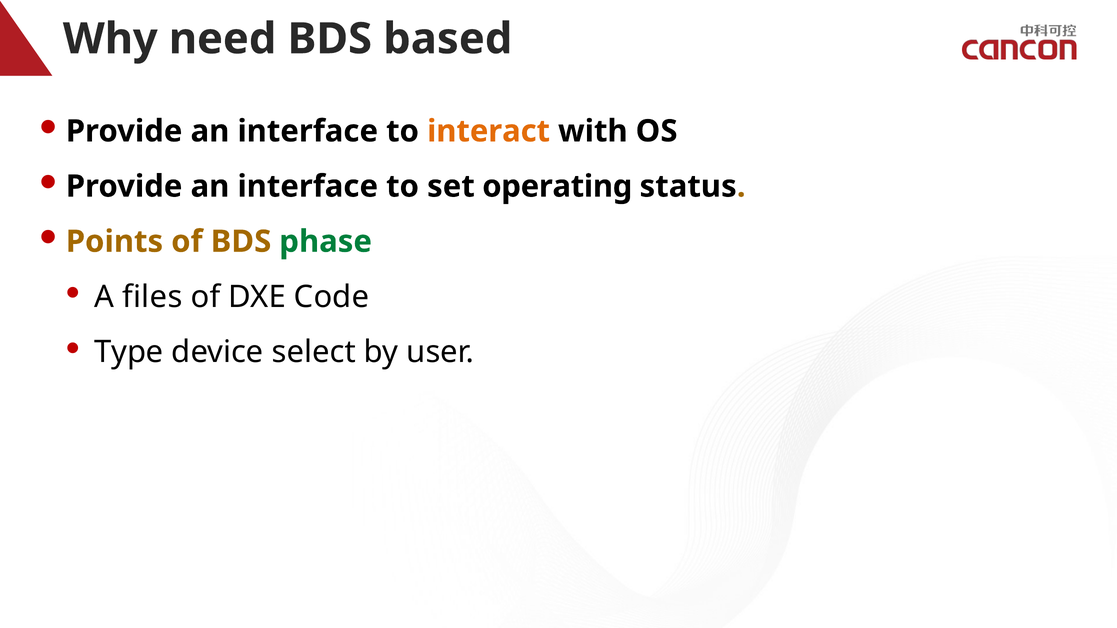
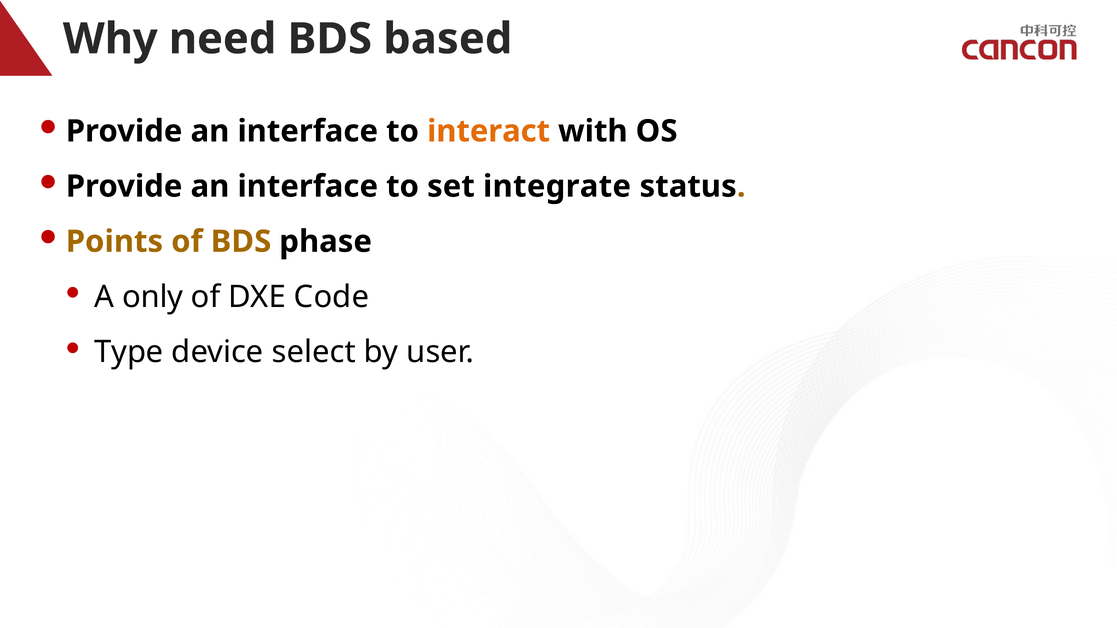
operating: operating -> integrate (557, 187)
phase colour: green -> black (326, 242)
files: files -> only (153, 297)
